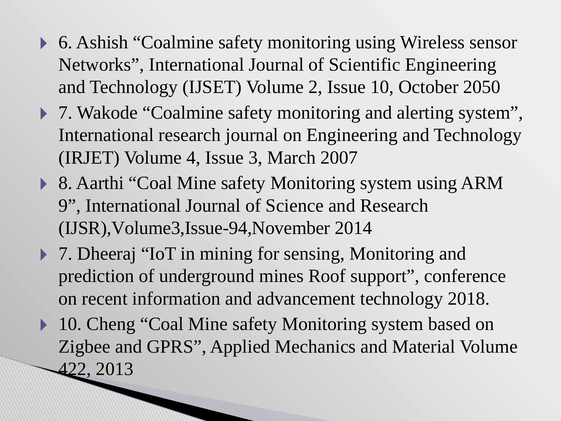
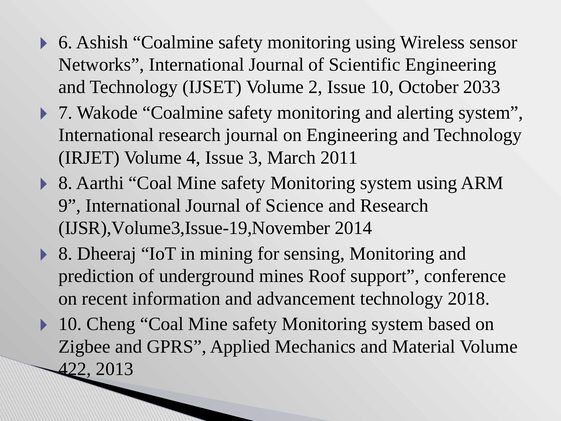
2050: 2050 -> 2033 (482, 87)
2007: 2007 -> 2011 (339, 157)
IJSR),Volume3,Issue-94,November: IJSR),Volume3,Issue-94,November -> IJSR),Volume3,Issue-19,November (194, 228)
7: 7 -> 8 (66, 253)
